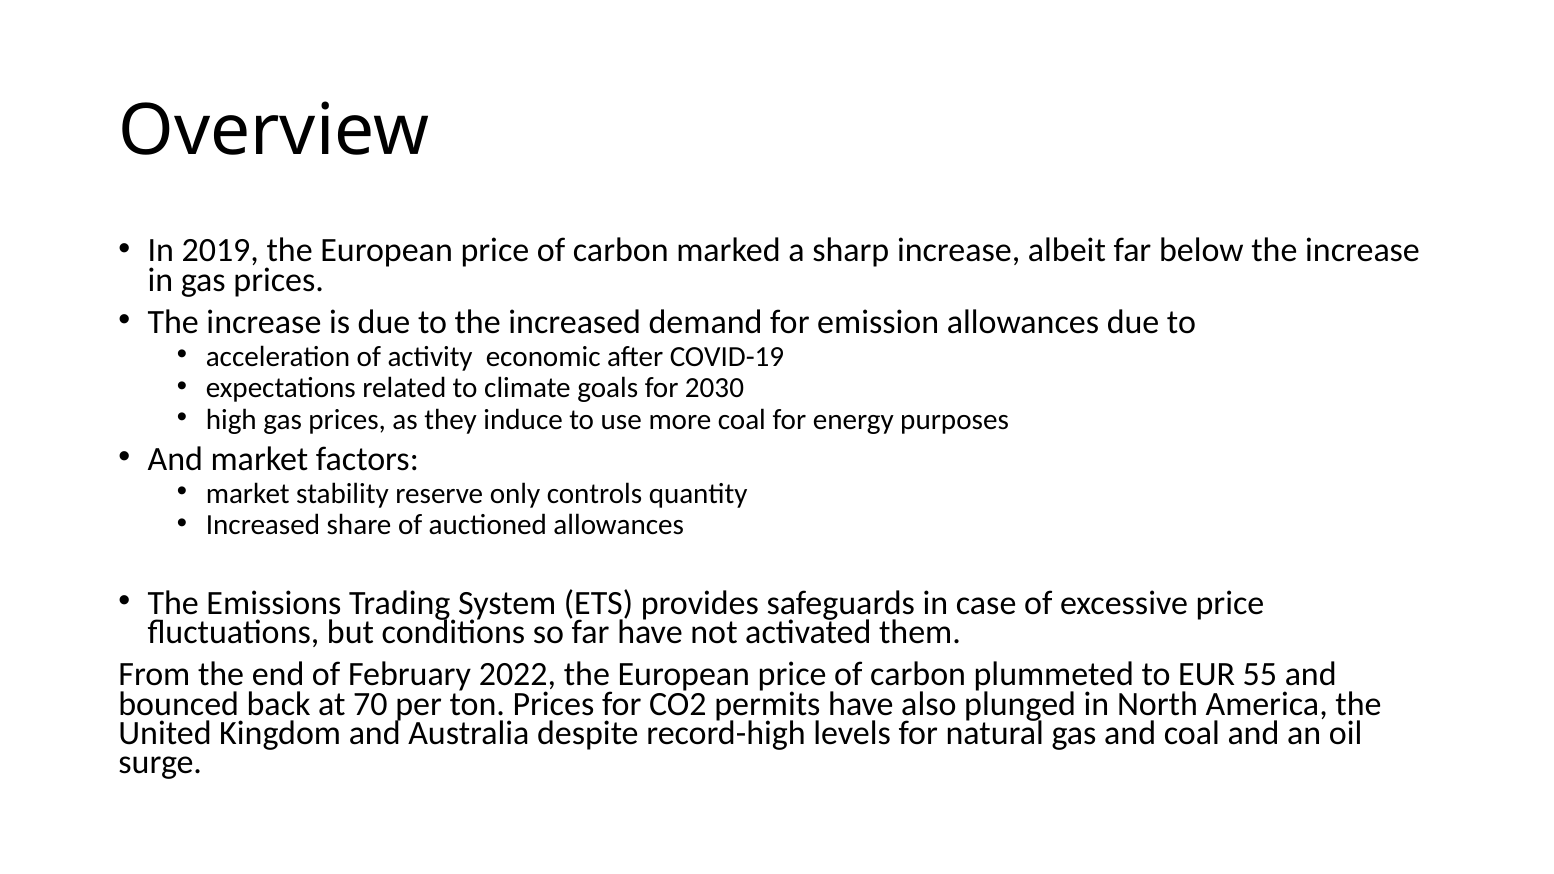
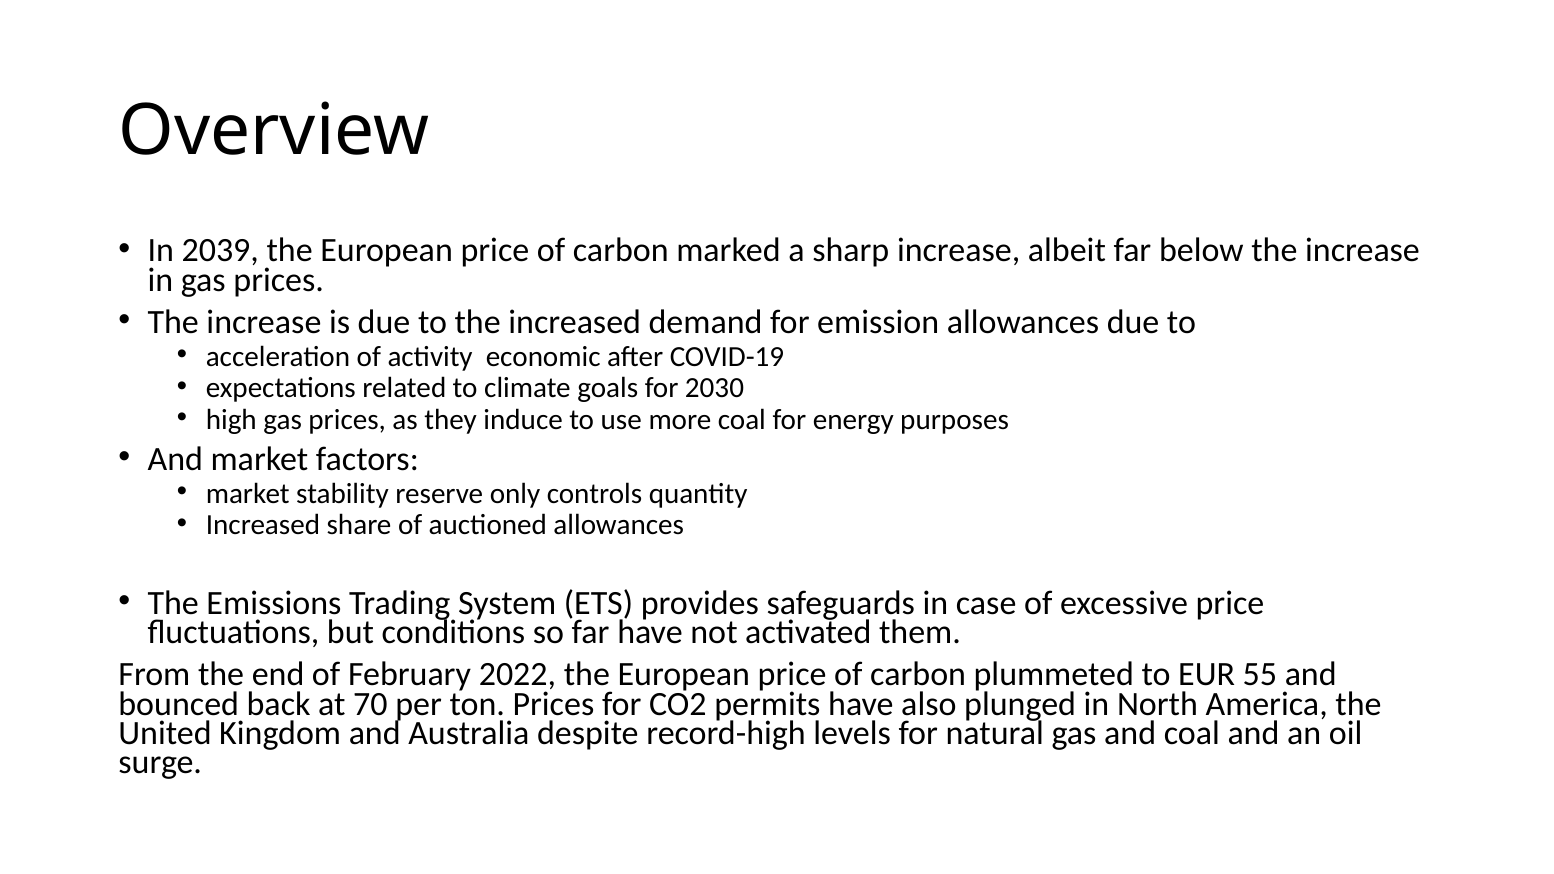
2019: 2019 -> 2039 (220, 251)
